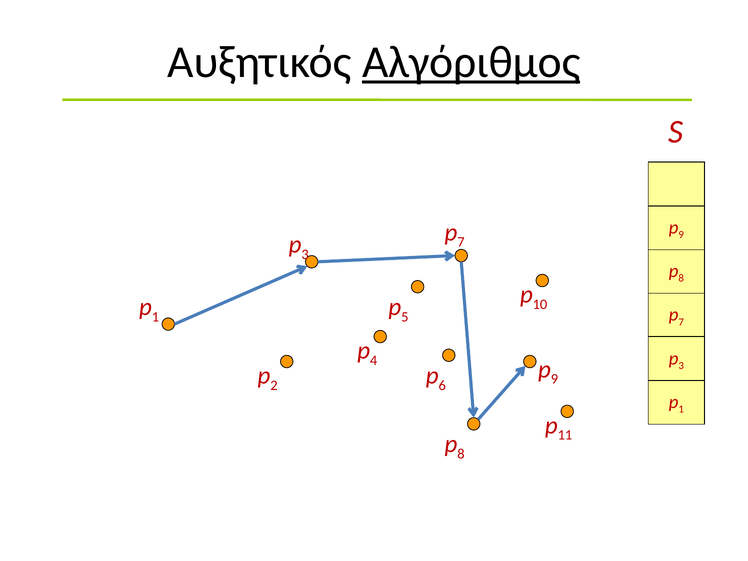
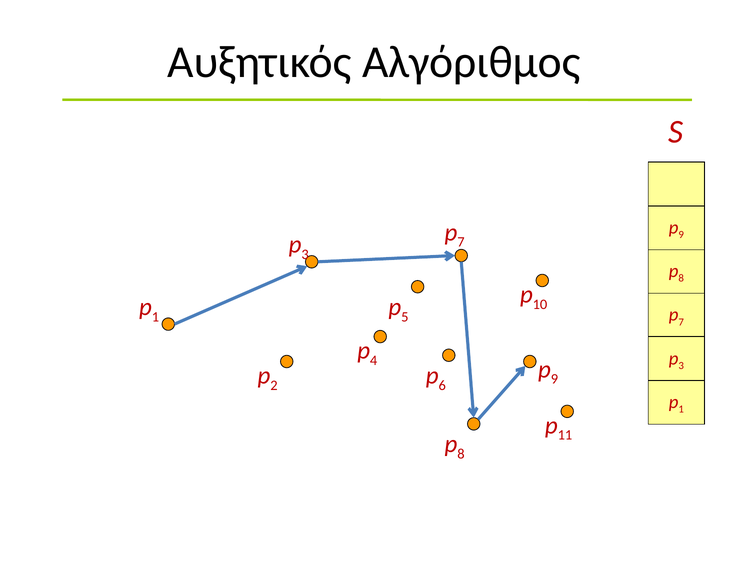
Αλγόριθμος underline: present -> none (471, 62)
